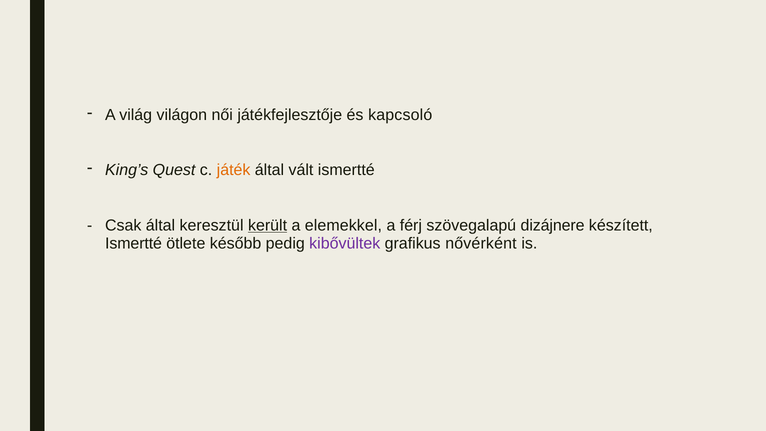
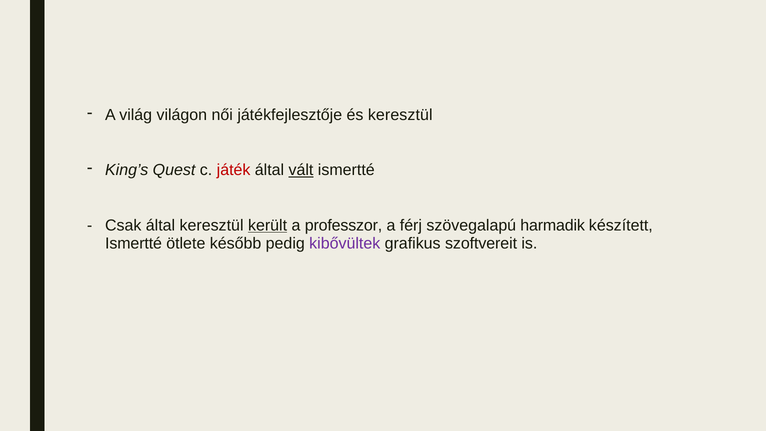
és kapcsoló: kapcsoló -> keresztül (400, 115)
játék colour: orange -> red (234, 170)
vált underline: none -> present (301, 170)
elemekkel: elemekkel -> professzor (344, 225)
dizájnere: dizájnere -> harmadik (553, 225)
nővérként: nővérként -> szoftvereit (481, 243)
